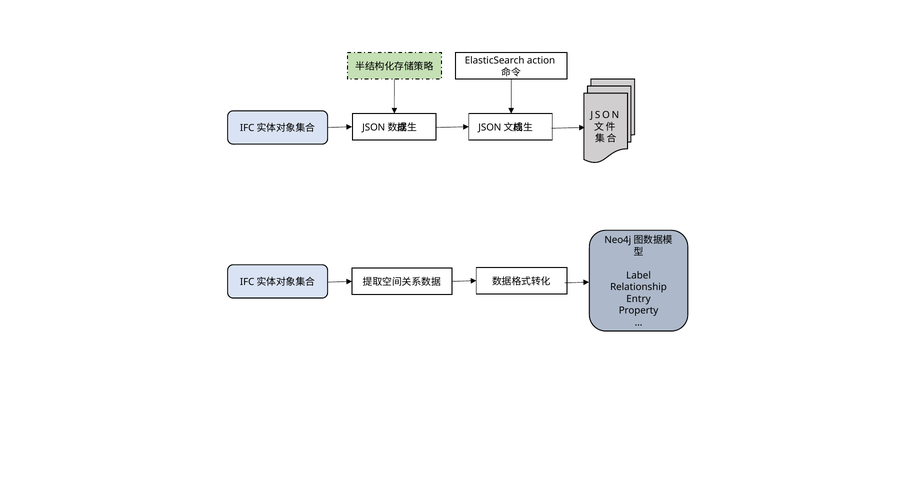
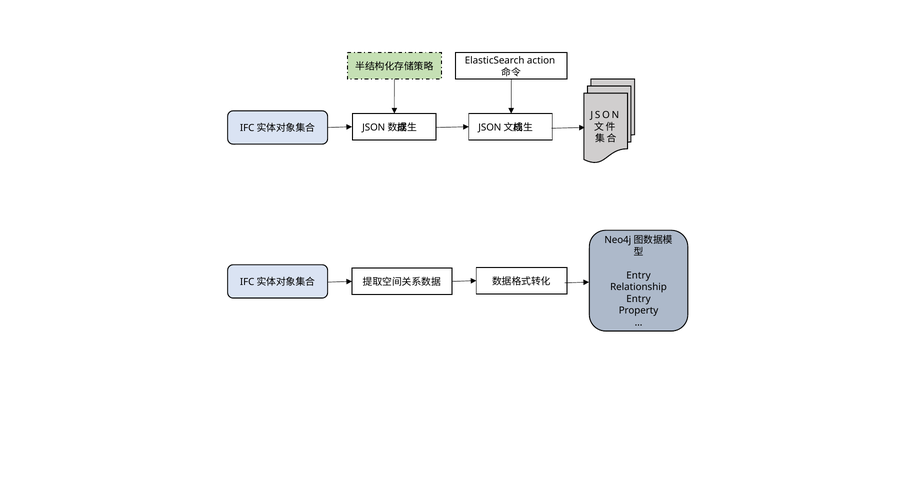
Label: Label -> Entry (638, 276)
